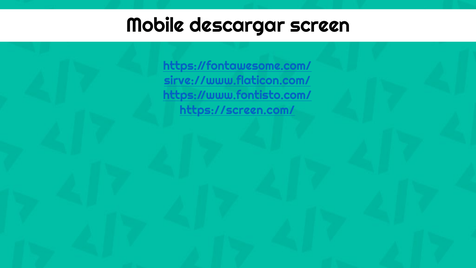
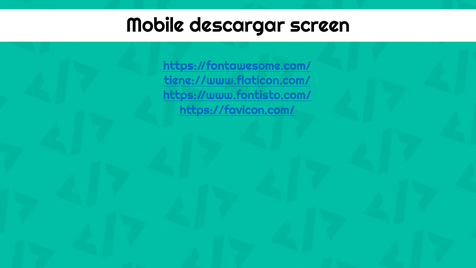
sirve://www.flaticon.com/: sirve://www.flaticon.com/ -> tiene://www.flaticon.com/ (237, 80)
https://screen.com/: https://screen.com/ -> https://favicon.com/ (237, 110)
